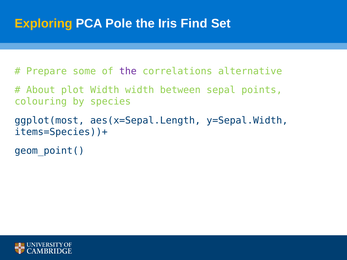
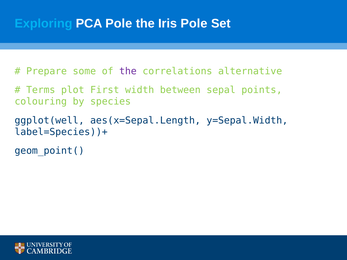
Exploring colour: yellow -> light blue (43, 24)
Iris Find: Find -> Pole (194, 24)
About: About -> Terms (41, 90)
plot Width: Width -> First (105, 90)
ggplot(most: ggplot(most -> ggplot(well (49, 120)
items=Species))+: items=Species))+ -> label=Species))+ (61, 132)
